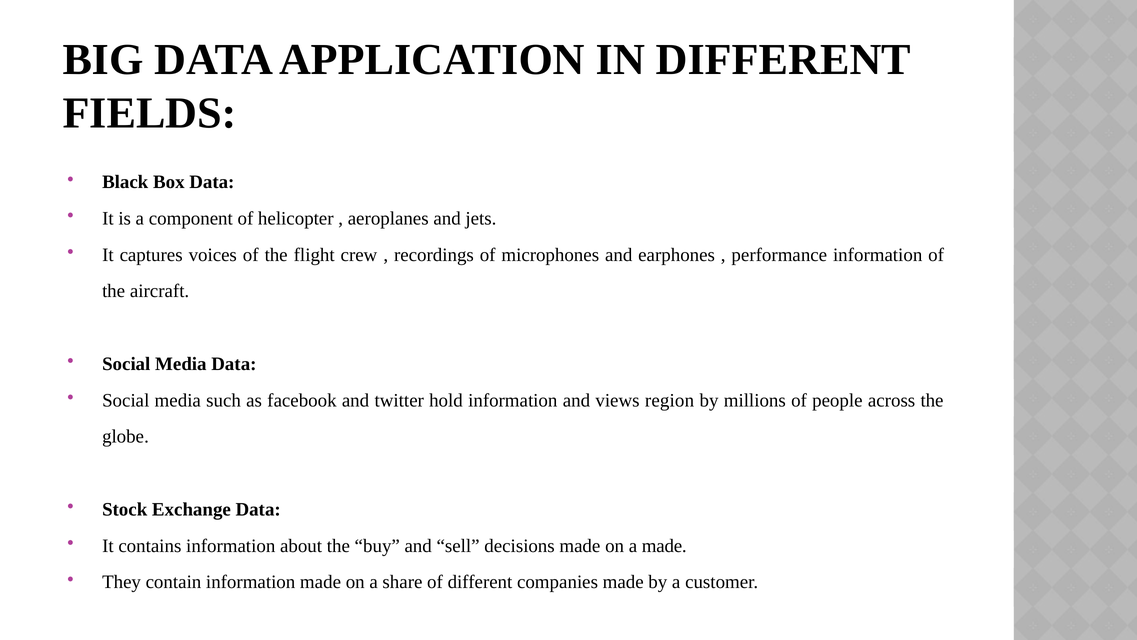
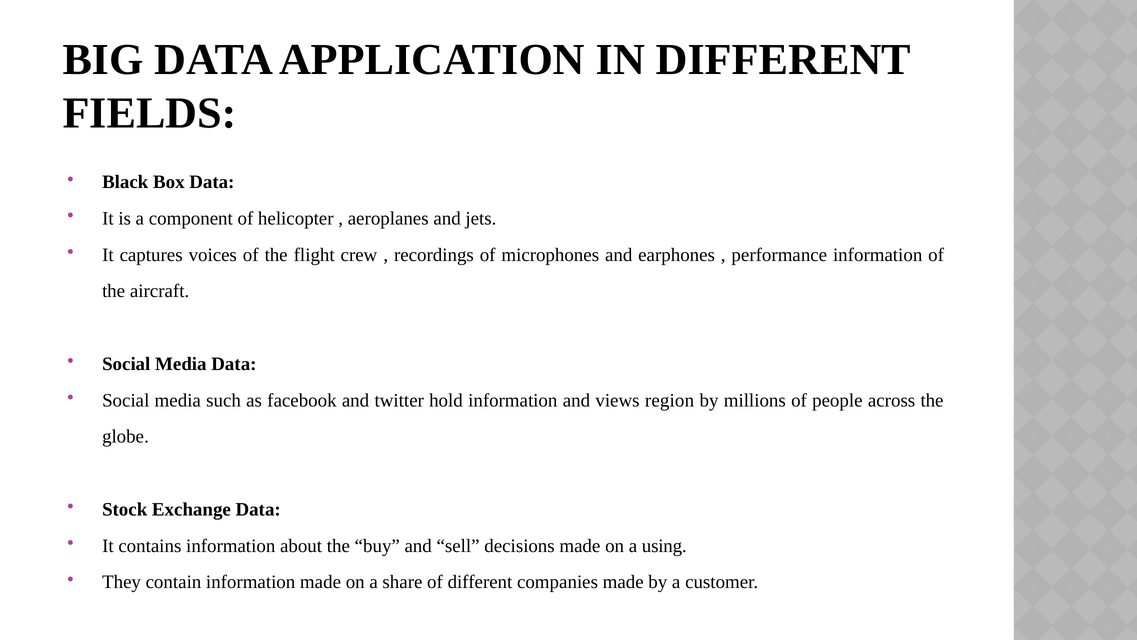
a made: made -> using (664, 545)
